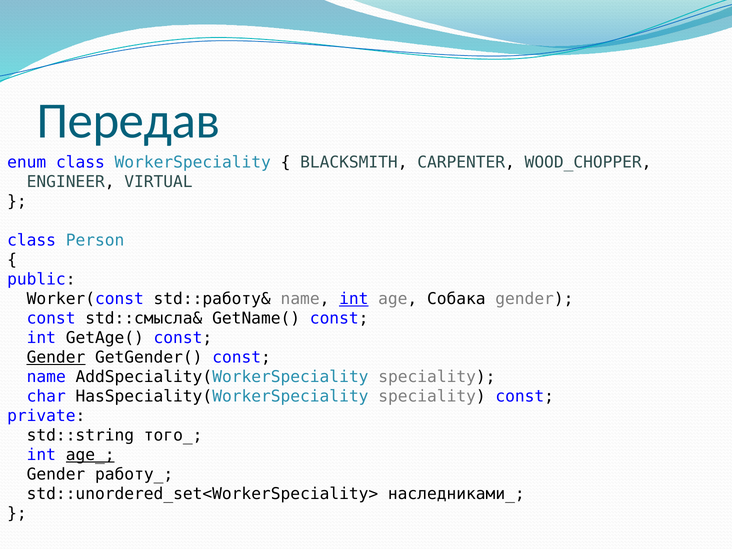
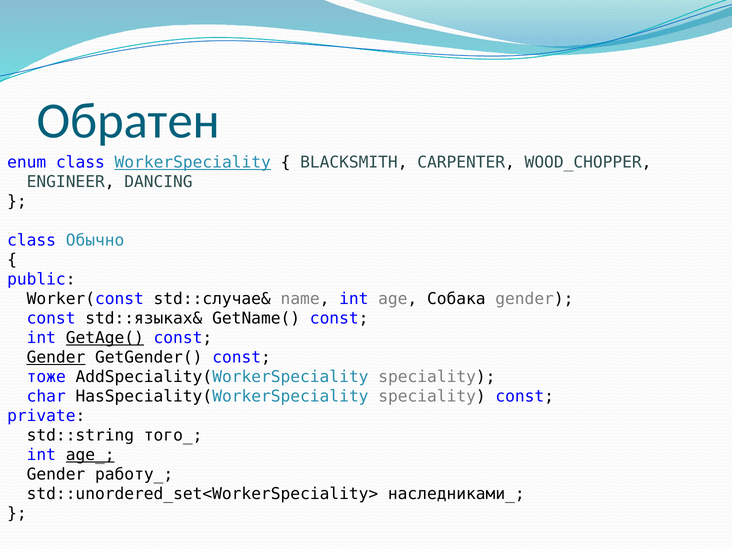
Передав: Передав -> Обратен (128, 121)
WorkerSpeciality underline: none -> present (193, 162)
VIRTUAL: VIRTUAL -> DANCING (158, 182)
Person: Person -> Обычно (95, 240)
std::работу&: std::работу& -> std::случае& (212, 299)
int underline: present -> none (354, 299)
std::смысла&: std::смысла& -> std::языках& (144, 318)
GetAge( underline: none -> present (105, 338)
name: name -> тоже (46, 377)
